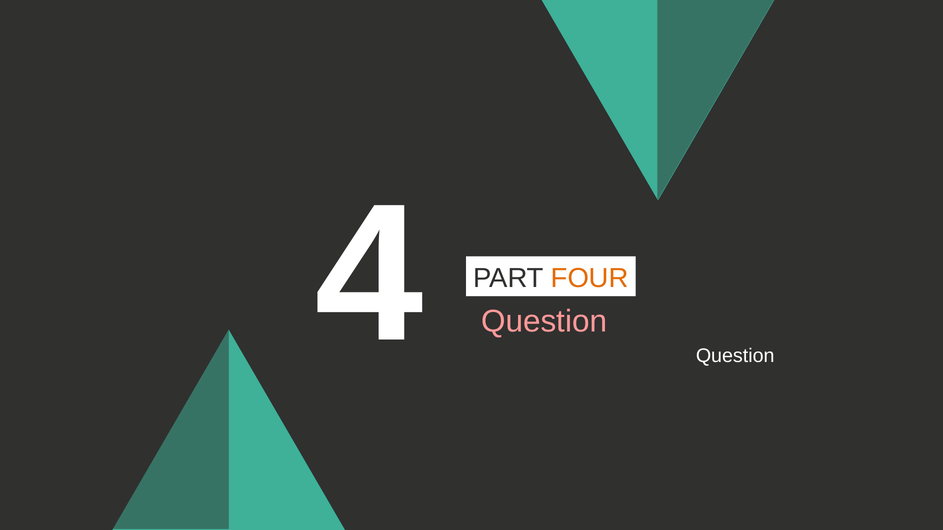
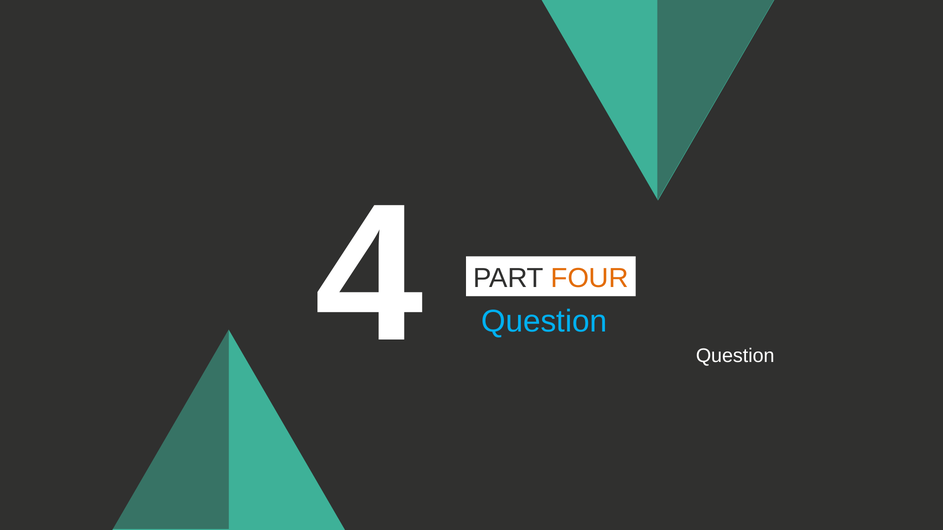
Question colour: pink -> light blue (544, 322)
